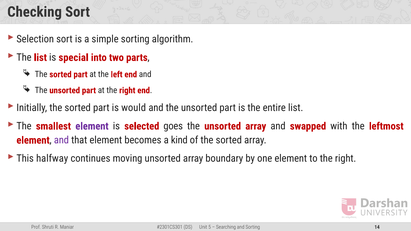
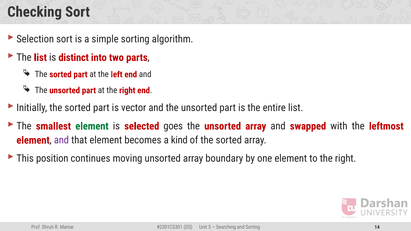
special: special -> distinct (74, 58)
would: would -> vector (134, 108)
element colour: purple -> green (92, 126)
halfway: halfway -> position (52, 159)
